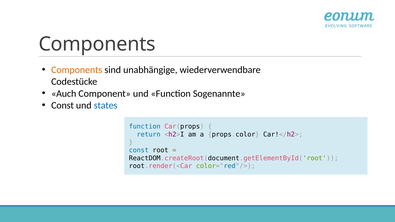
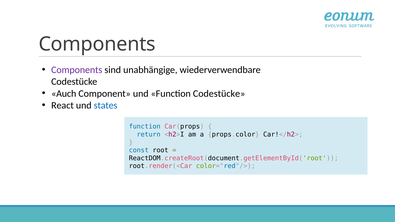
Components colour: orange -> purple (77, 70)
Function Sogenannte: Sogenannte -> Codestücke (219, 94)
Const: Const -> React (62, 105)
